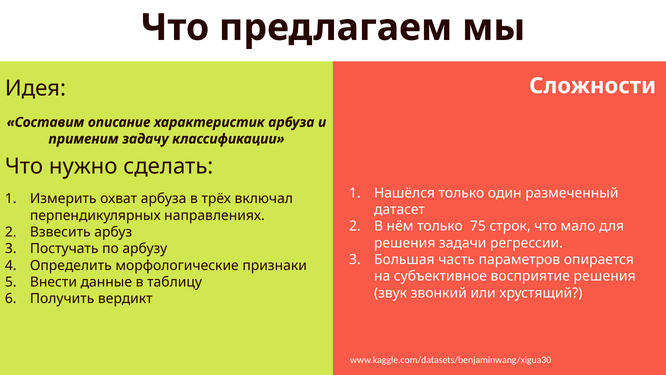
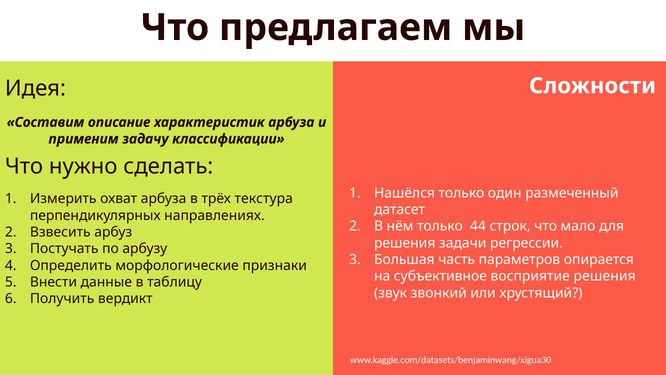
включал: включал -> текстура (264, 199)
75: 75 -> 44 (478, 226)
